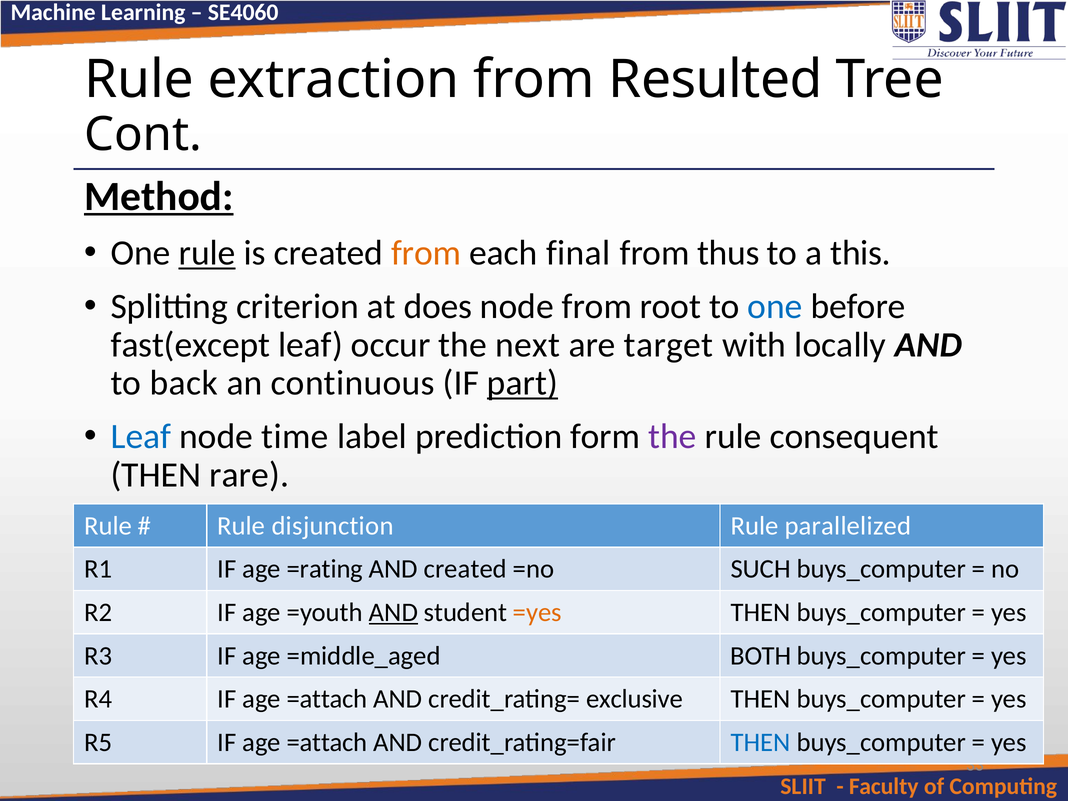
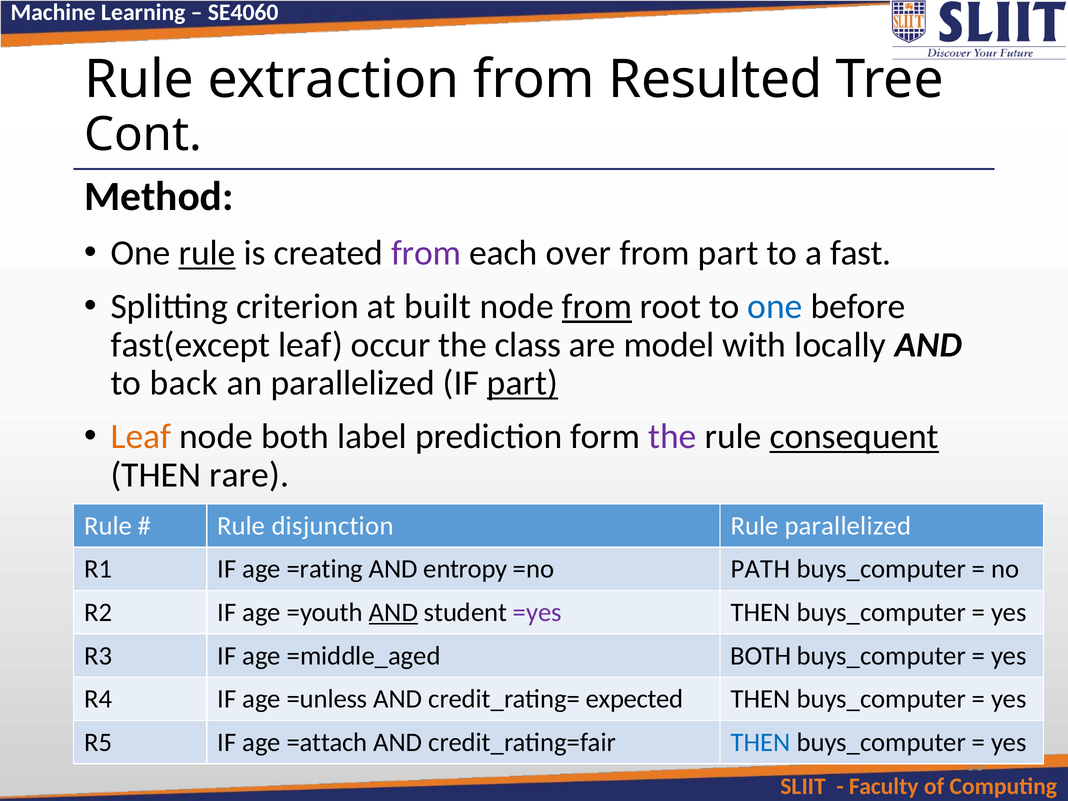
Method underline: present -> none (159, 197)
from colour: orange -> purple (426, 253)
final: final -> over (578, 253)
from thus: thus -> part (728, 253)
this: this -> fast (861, 253)
does: does -> built (438, 306)
from underline: none -> present (597, 306)
next: next -> class (528, 345)
target: target -> model (669, 345)
an continuous: continuous -> parallelized (353, 383)
Leaf colour: blue -> orange (141, 437)
node time: time -> both (295, 437)
consequent underline: none -> present (854, 437)
AND created: created -> entropy (466, 569)
SUCH: SUCH -> PATH (761, 569)
=yes colour: orange -> purple (537, 612)
R4 IF age =attach: =attach -> =unless (327, 699)
exclusive: exclusive -> expected (635, 699)
